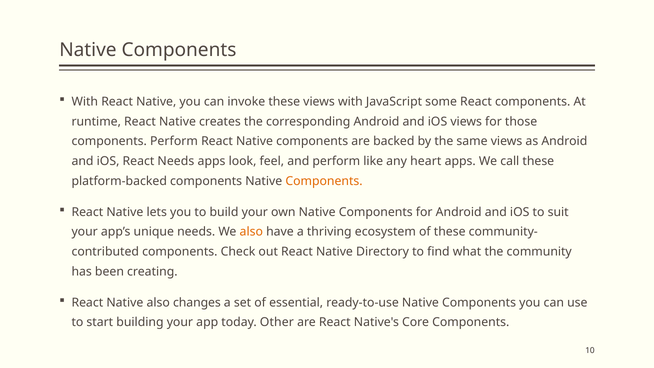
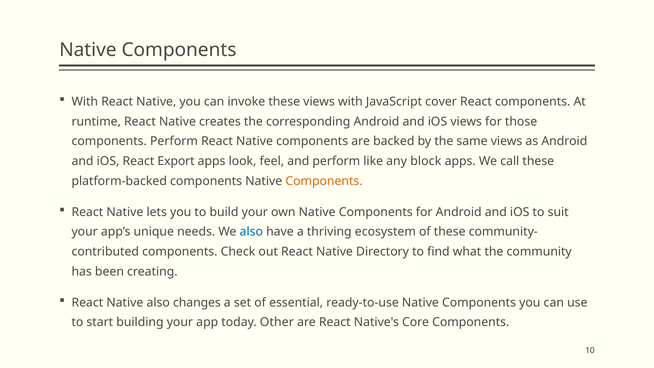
some: some -> cover (441, 102)
React Needs: Needs -> Export (176, 161)
heart: heart -> block (426, 161)
also colour: orange -> blue (251, 232)
